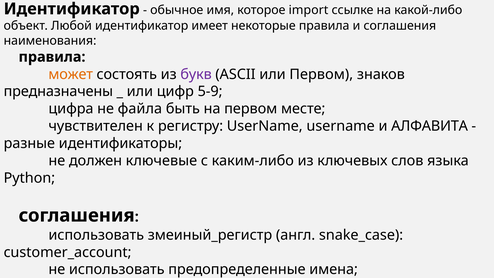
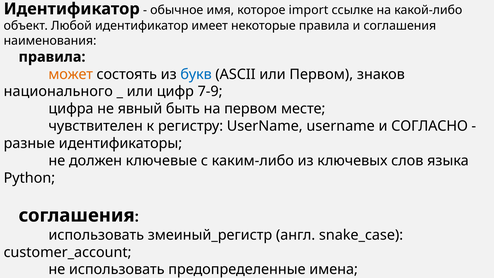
букв colour: purple -> blue (196, 74)
предназначены: предназначены -> национального (58, 92)
5-9: 5-9 -> 7-9 (210, 92)
файла: файла -> явный (140, 109)
АЛФАВИТА: АЛФАВИТА -> СОГЛАСНО (430, 126)
